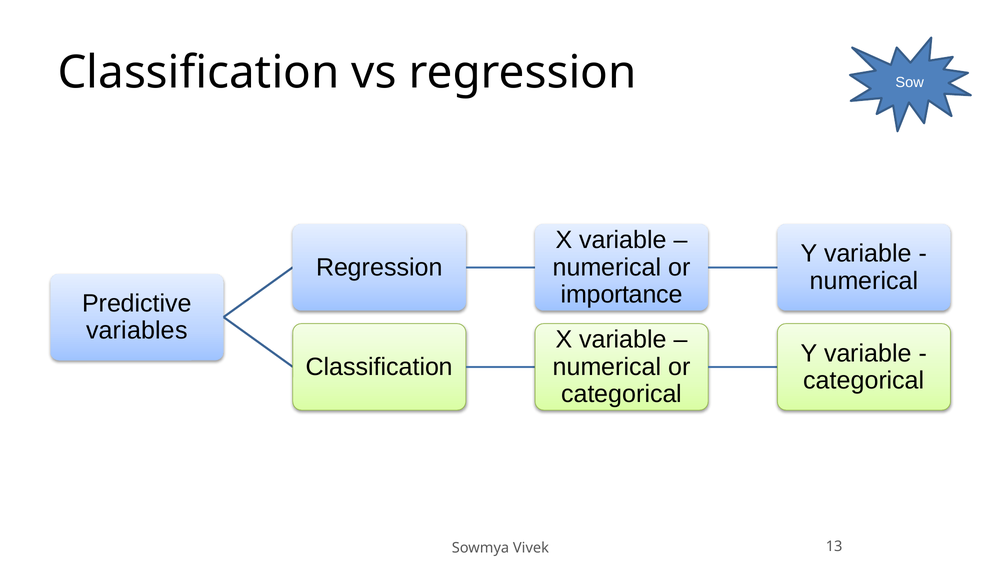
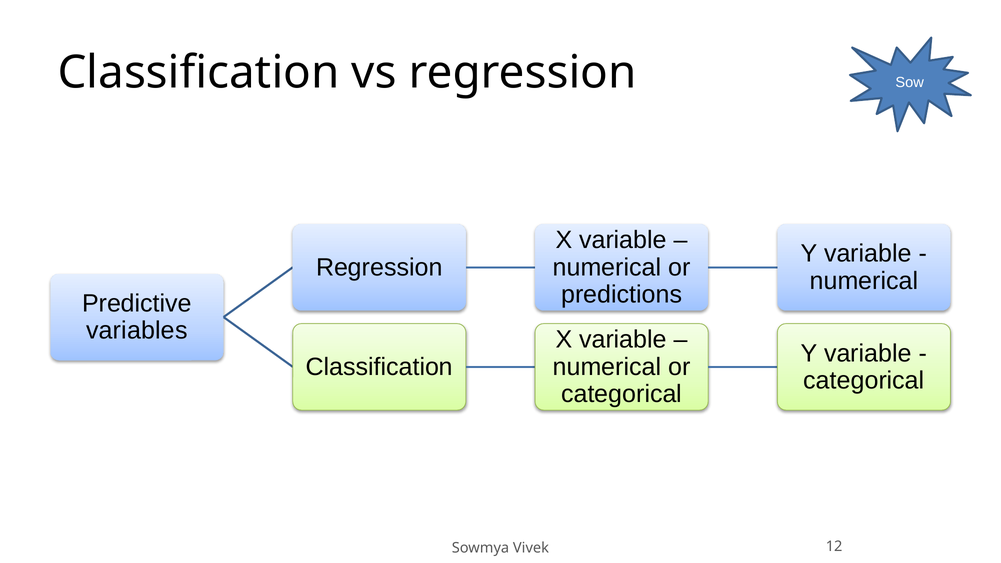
importance: importance -> predictions (622, 294)
13: 13 -> 12 (834, 547)
